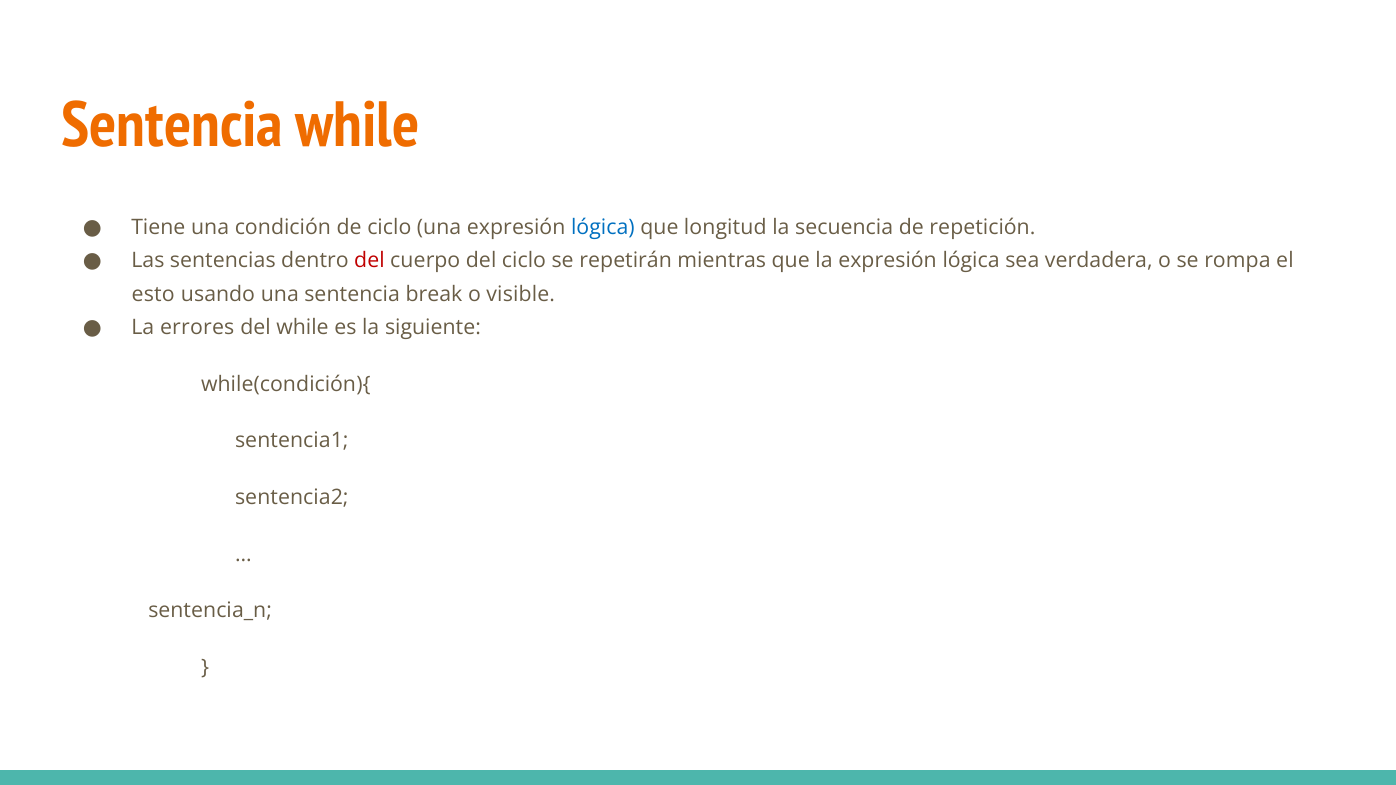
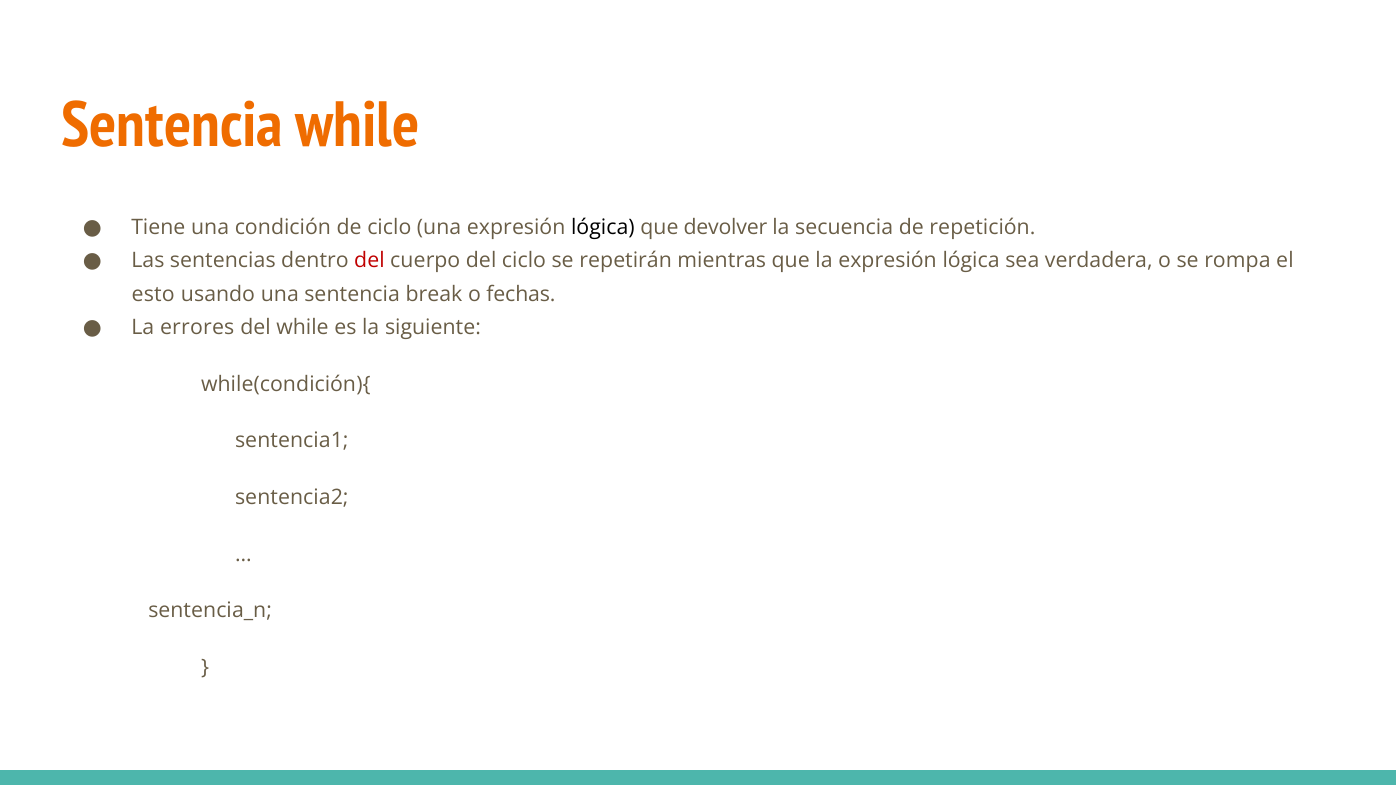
lógica colour: blue -> black (603, 227)
longitud: longitud -> devolver (725, 227)
visible: visible -> fechas (521, 294)
